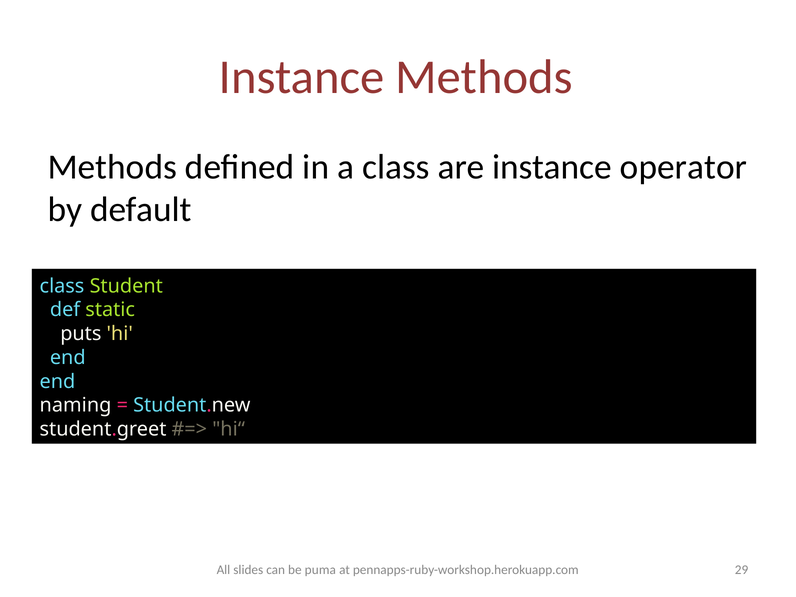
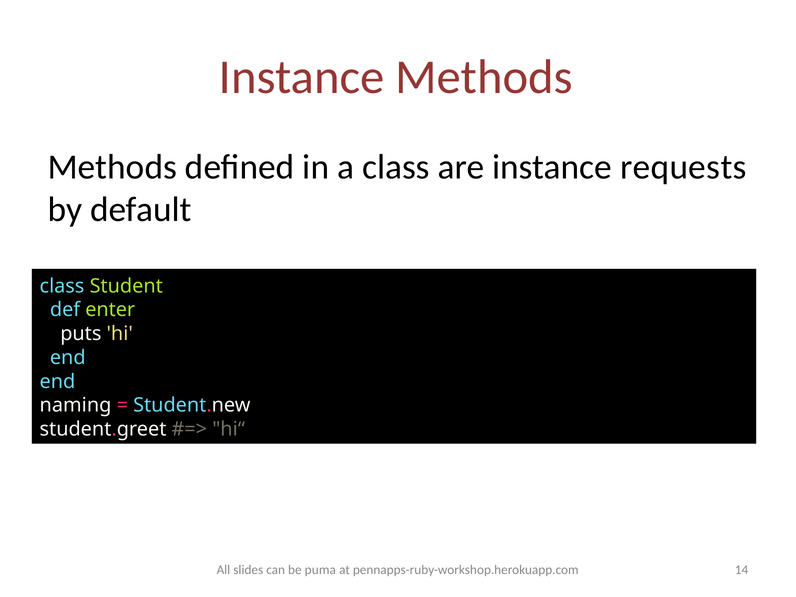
operator: operator -> requests (683, 167)
static: static -> enter (110, 310)
29: 29 -> 14 (742, 570)
